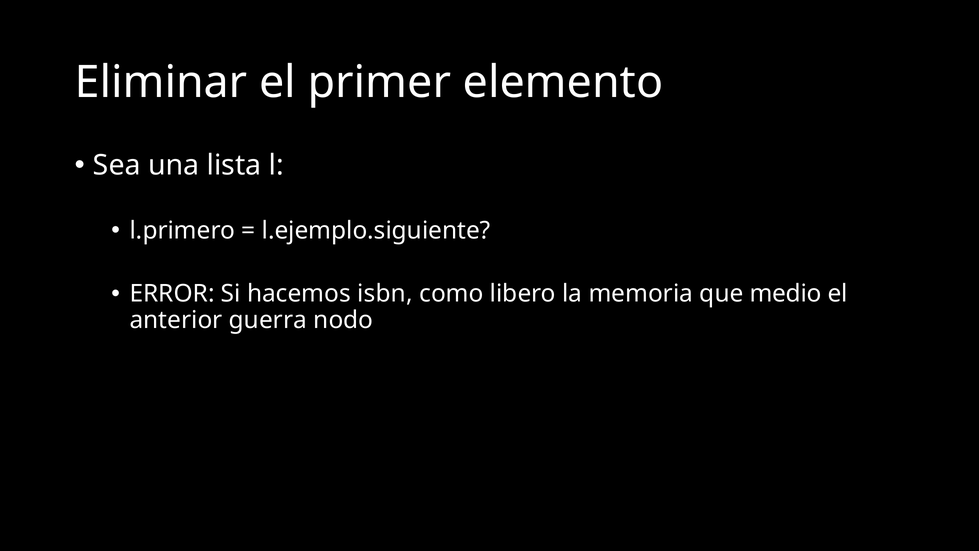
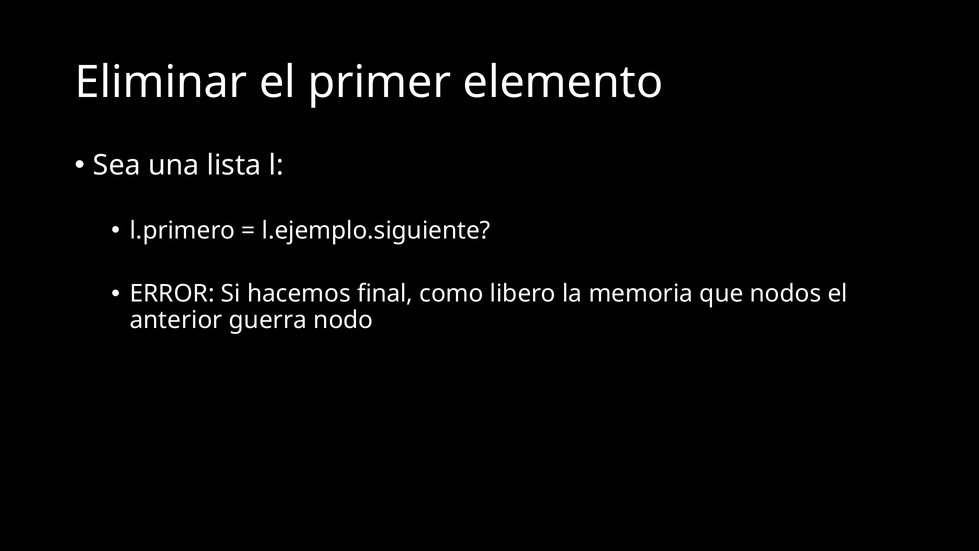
isbn: isbn -> final (385, 294)
medio: medio -> nodos (786, 294)
